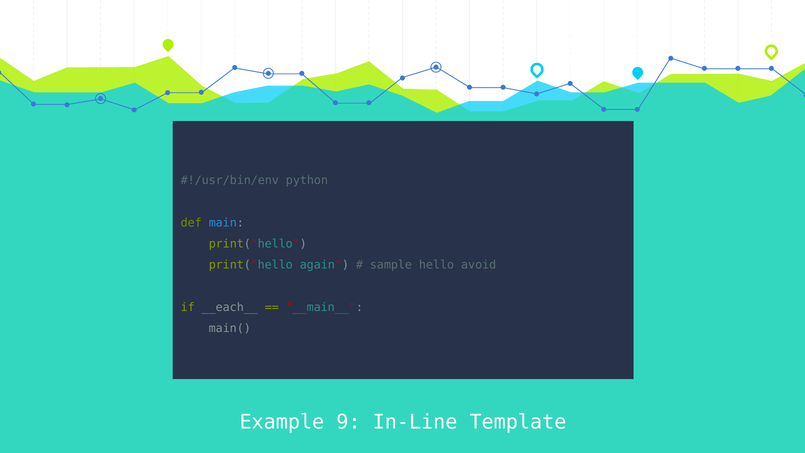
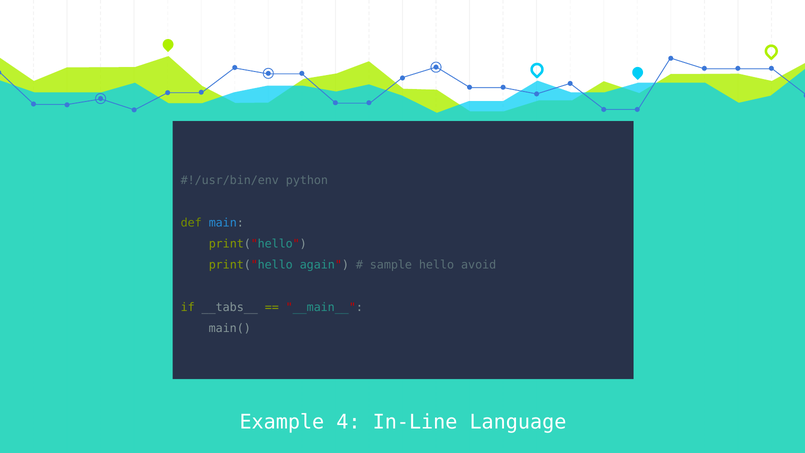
__each__: __each__ -> __tabs__ (230, 307)
9: 9 -> 4 (348, 422)
Template: Template -> Language (518, 422)
